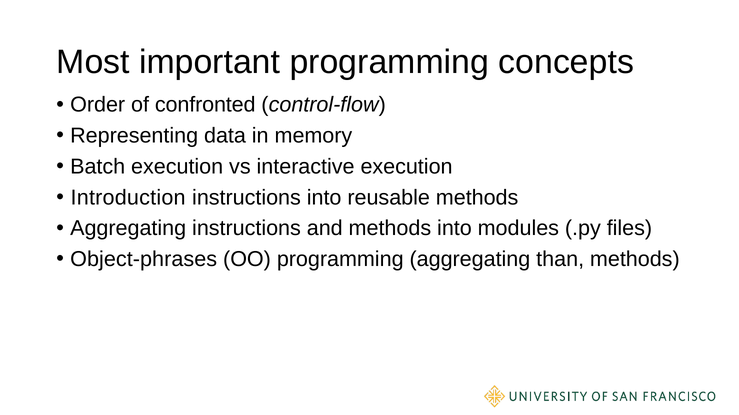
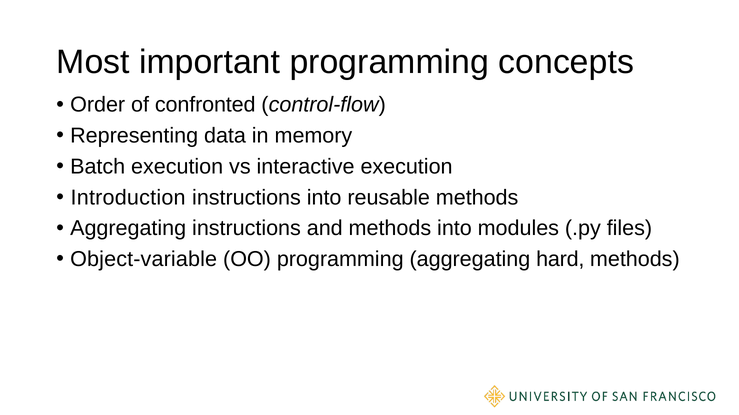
Object-phrases: Object-phrases -> Object-variable (144, 260)
than: than -> hard (560, 260)
